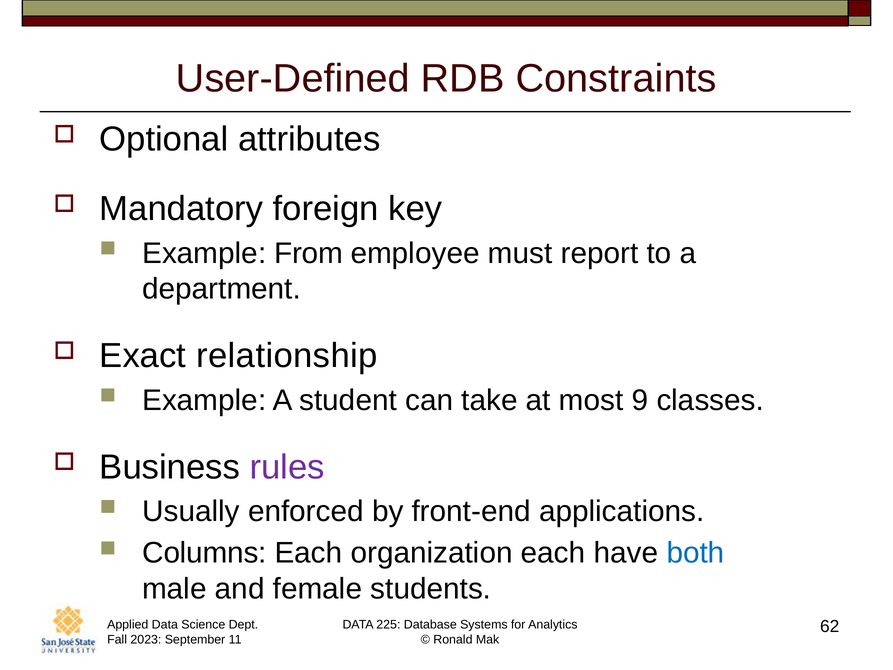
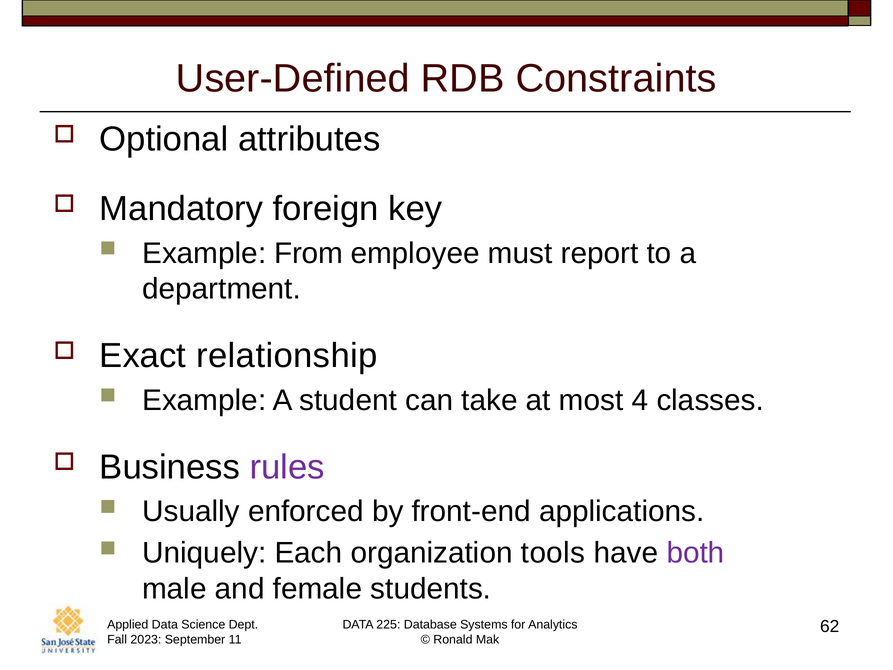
9: 9 -> 4 (640, 400)
Columns: Columns -> Uniquely (204, 553)
organization each: each -> tools (553, 553)
both colour: blue -> purple (696, 553)
